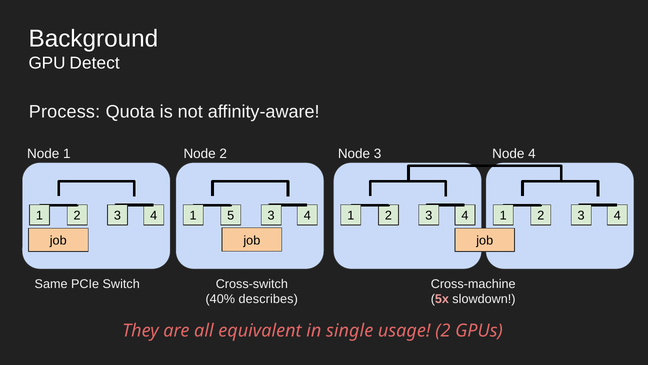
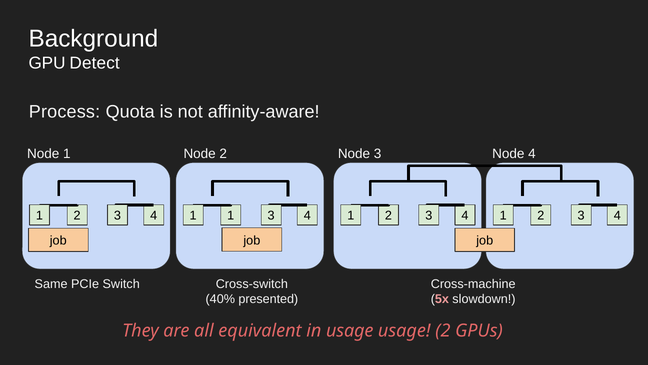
3 5: 5 -> 1 (231, 216)
describes: describes -> presented (268, 299)
in single: single -> usage (350, 330)
